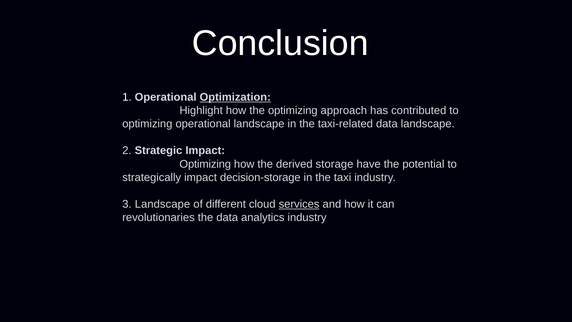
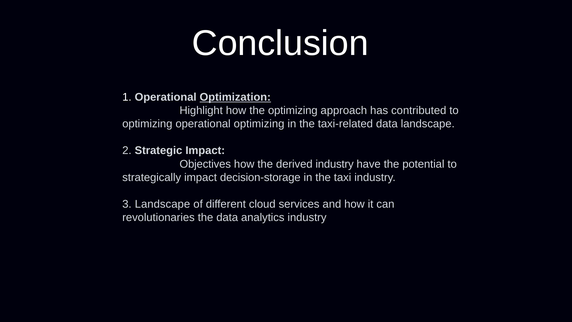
operational landscape: landscape -> optimizing (259, 124)
Optimizing: Optimizing -> Objectives (205, 164)
derived storage: storage -> industry (335, 164)
services underline: present -> none (299, 204)
